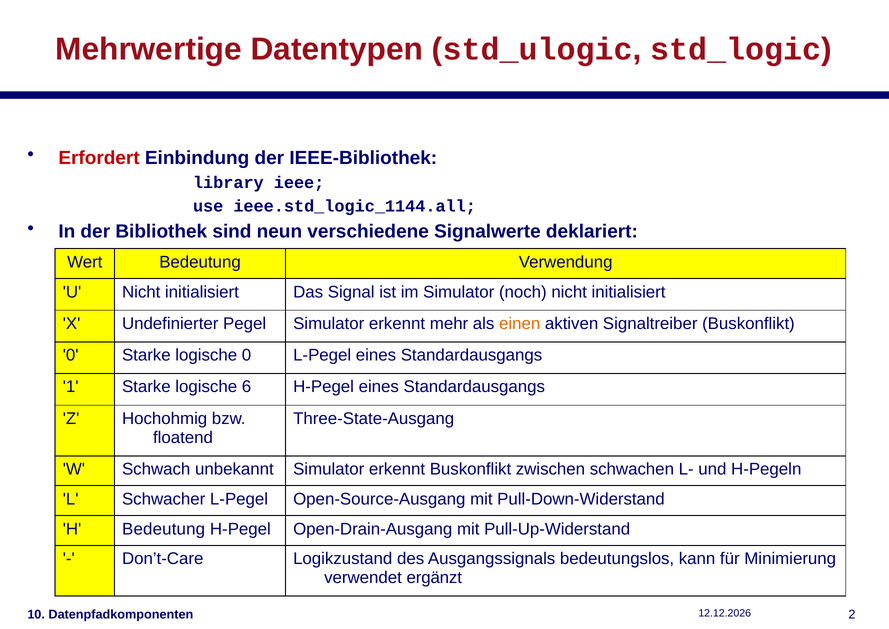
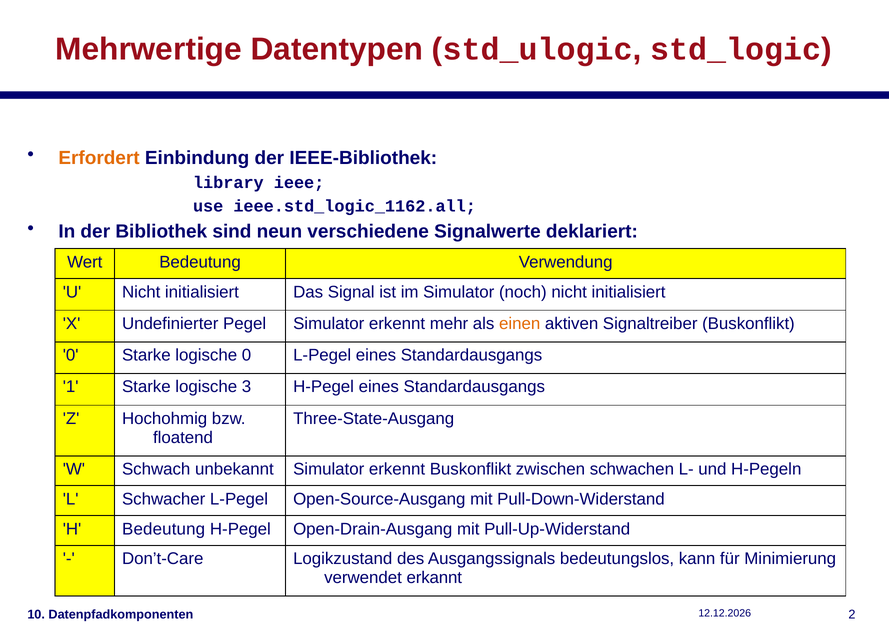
Erfordert colour: red -> orange (99, 158)
ieee.std_logic_1144.all: ieee.std_logic_1144.all -> ieee.std_logic_1162.all (355, 206)
6: 6 -> 3 (247, 387)
ergänzt: ergänzt -> erkannt (434, 578)
